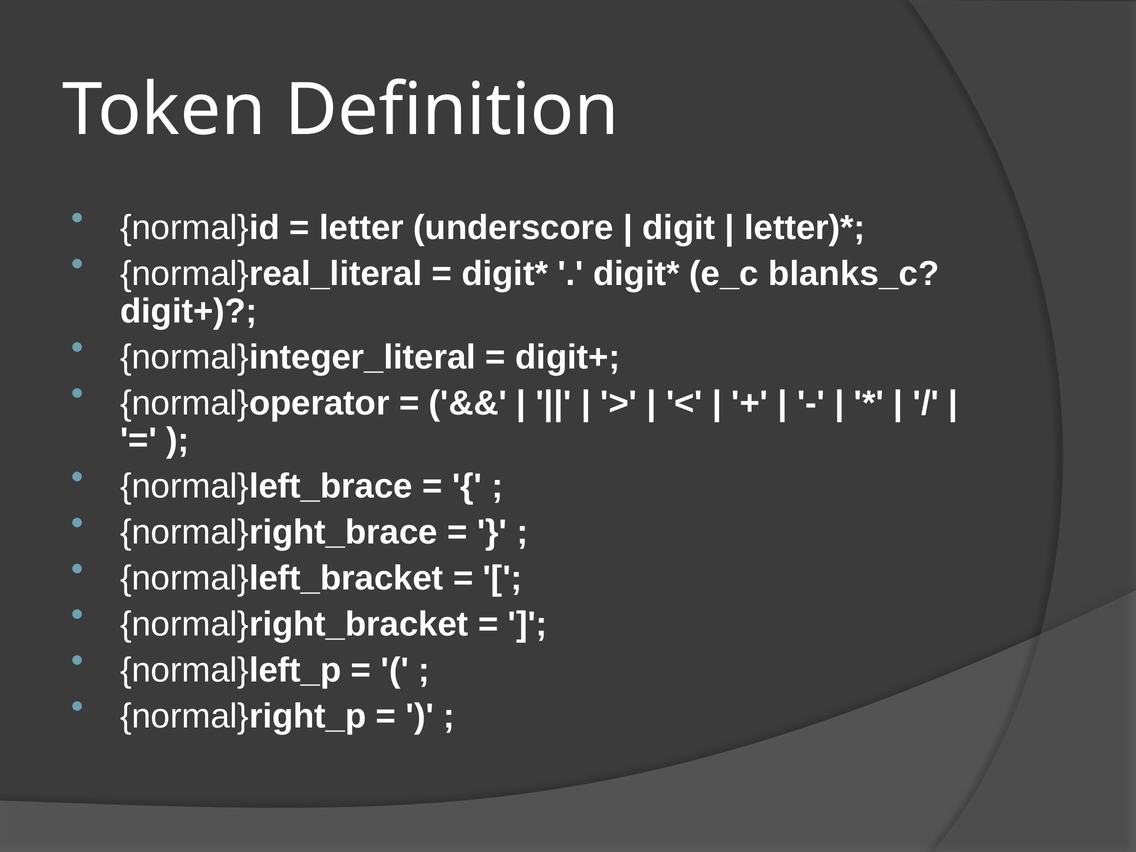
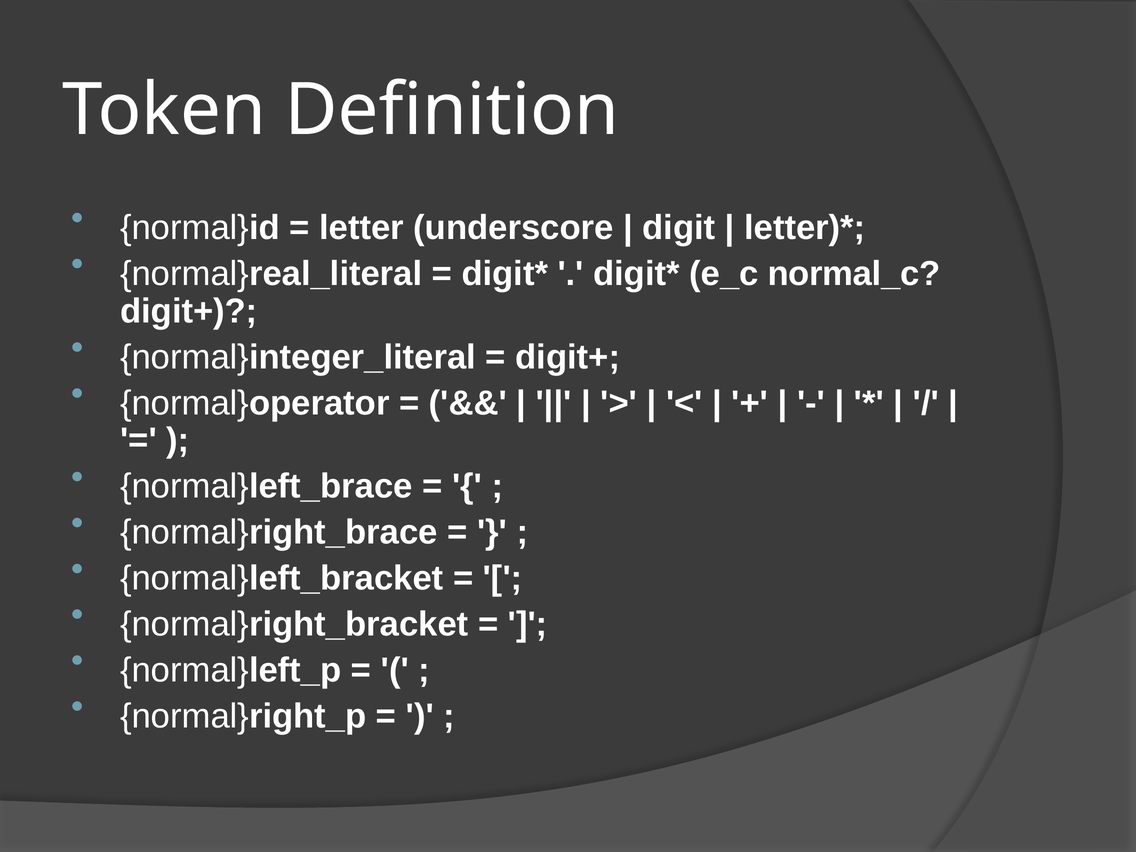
blanks_c: blanks_c -> normal_c (854, 274)
